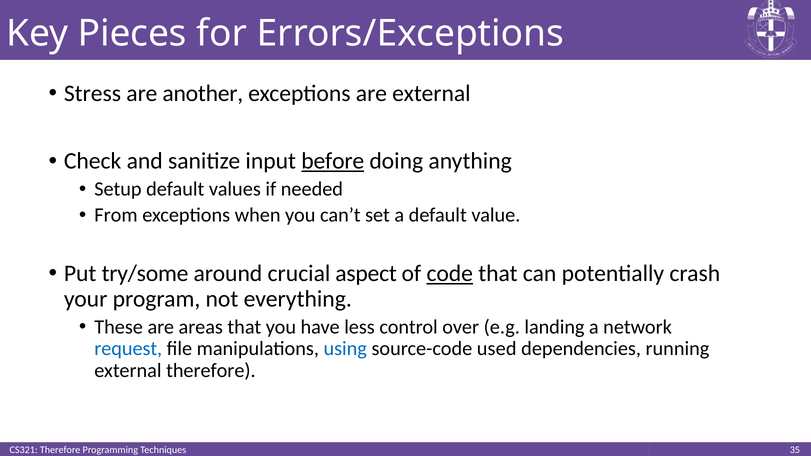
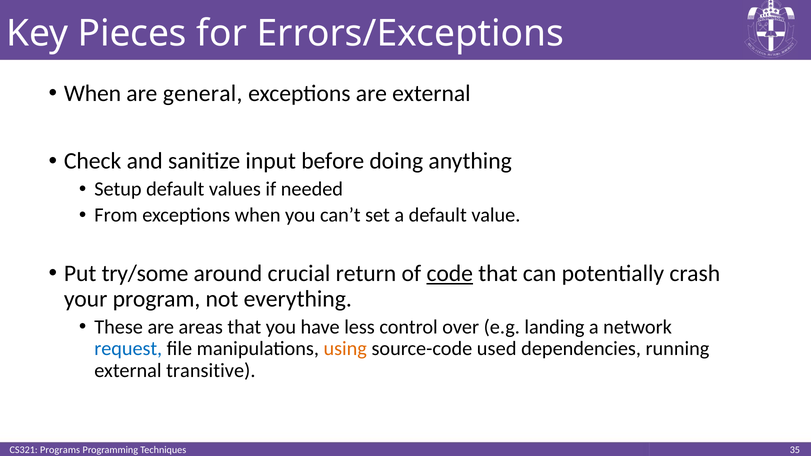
Stress: Stress -> When (93, 93)
another: another -> general (203, 93)
before underline: present -> none (333, 161)
aspect: aspect -> return (366, 274)
using colour: blue -> orange (345, 349)
external therefore: therefore -> transitive (211, 371)
CS321 Therefore: Therefore -> Programs (60, 450)
